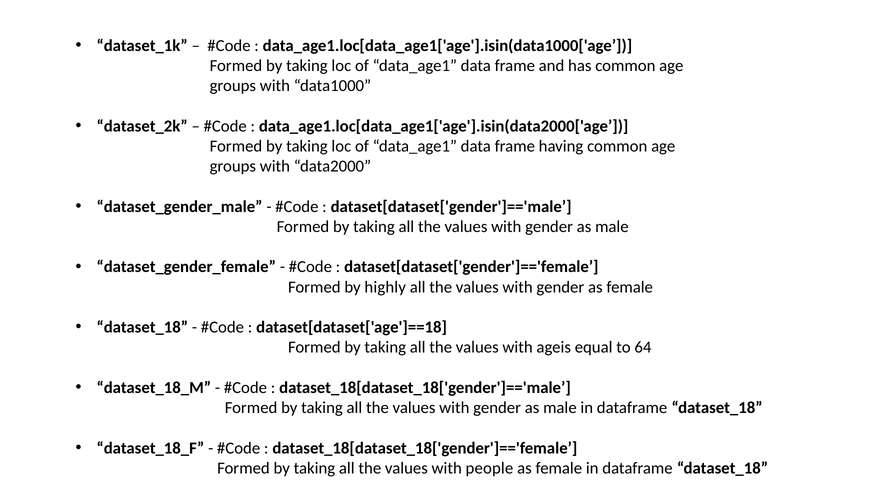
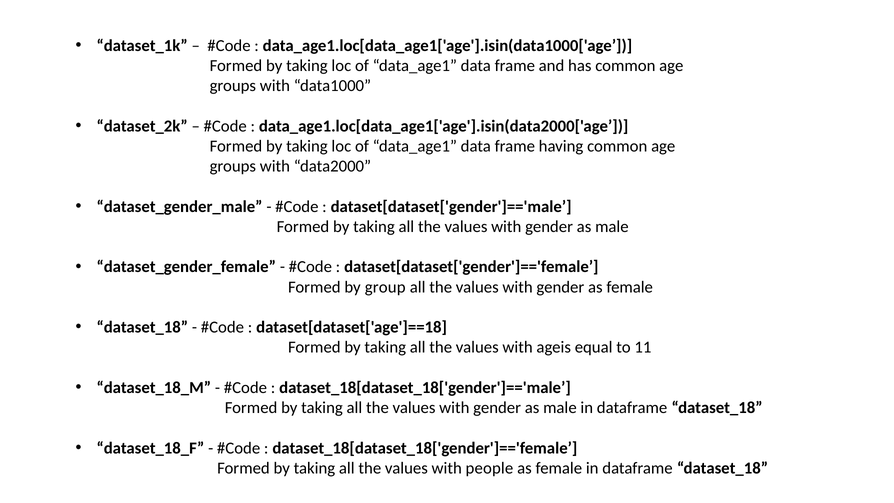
highly: highly -> group (385, 287)
64: 64 -> 11 (643, 347)
